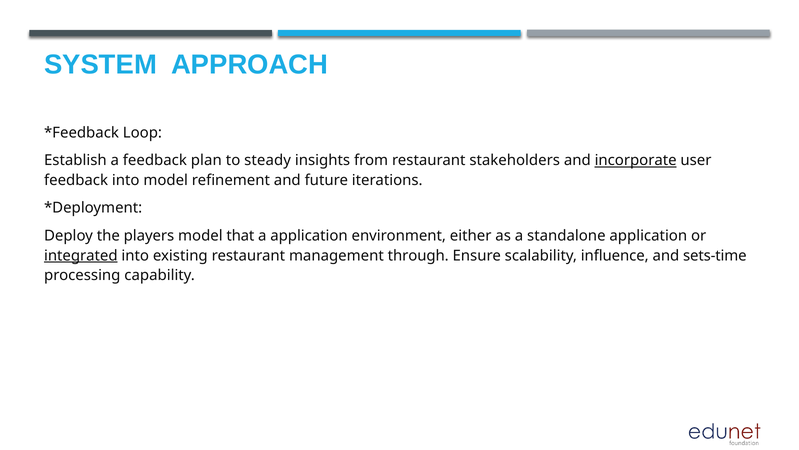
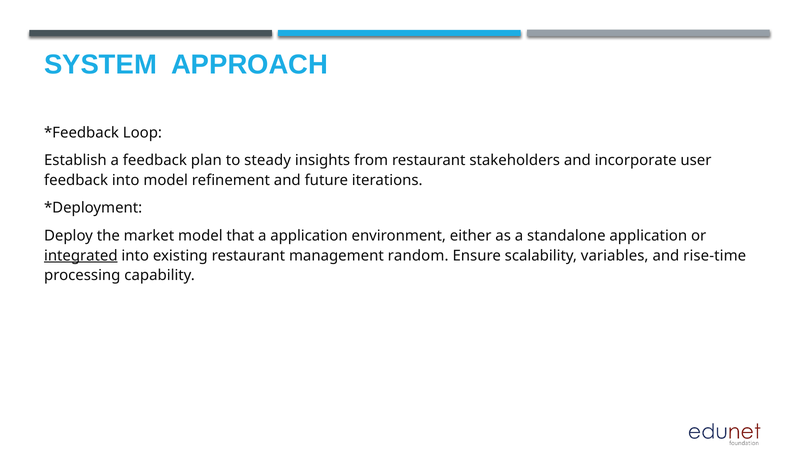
incorporate underline: present -> none (636, 160)
players: players -> market (149, 235)
through: through -> random (418, 255)
influence: influence -> variables (615, 255)
sets-time: sets-time -> rise-time (715, 255)
